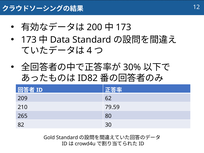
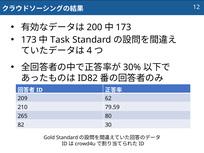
Data: Data -> Task (60, 40)
